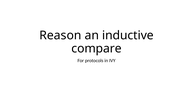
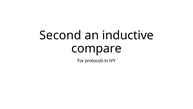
Reason: Reason -> Second (60, 35)
